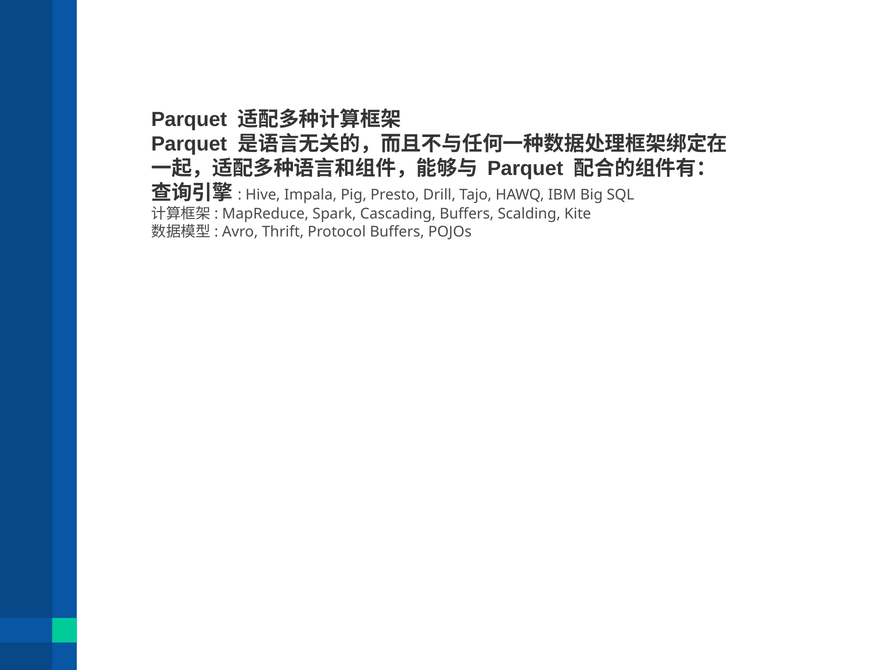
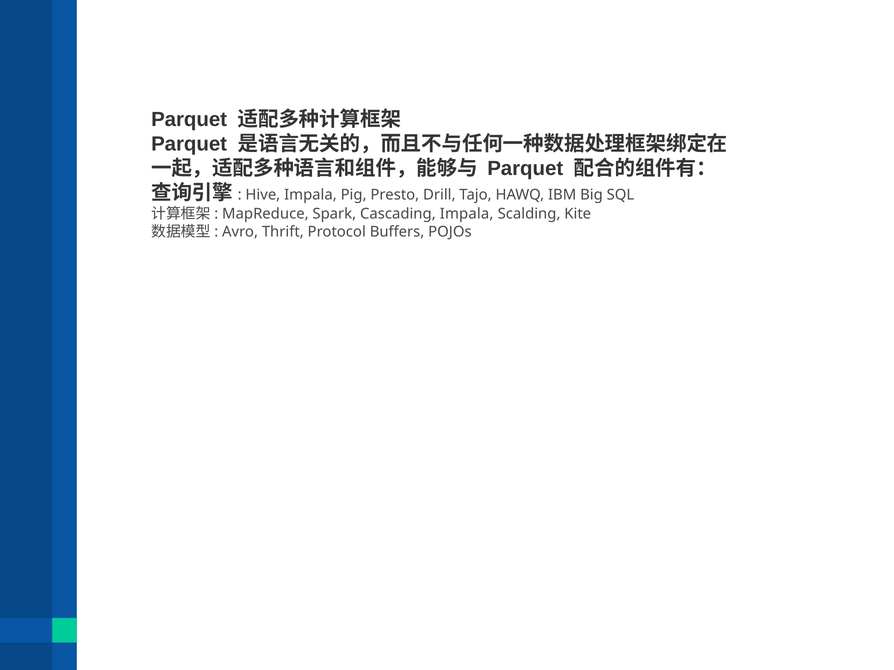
Cascading Buffers: Buffers -> Impala (467, 214)
